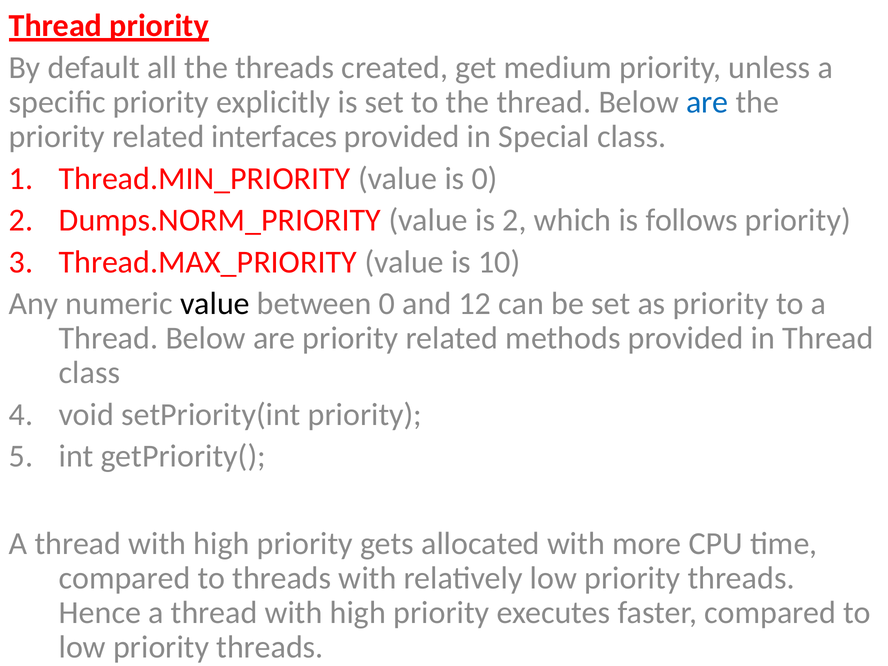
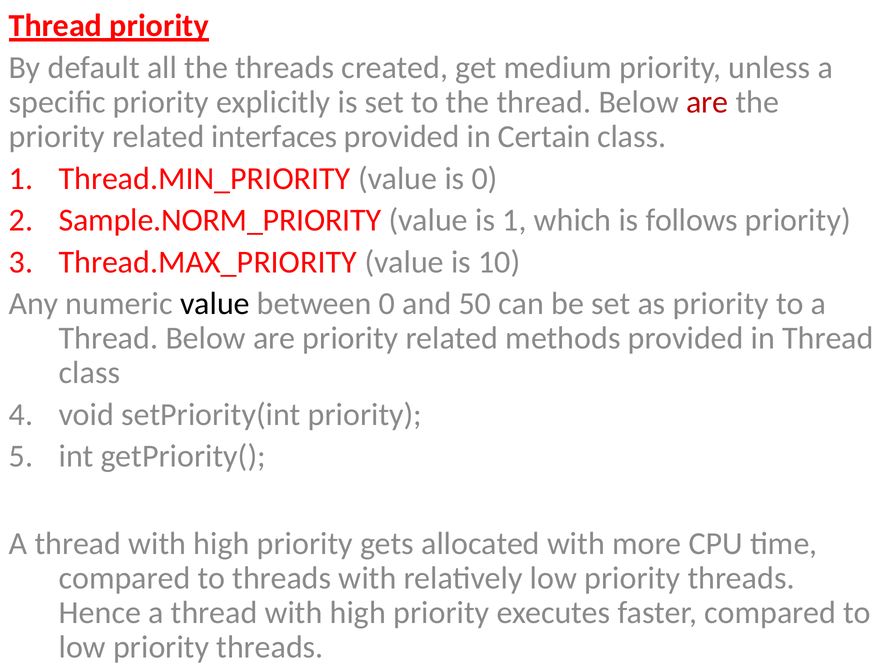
are colour: blue -> red (707, 102)
Special: Special -> Certain (544, 137)
Dumps.NORM_PRIORITY: Dumps.NORM_PRIORITY -> Sample.NORM_PRIORITY (220, 220)
is 2: 2 -> 1 (514, 220)
12: 12 -> 50 (475, 304)
